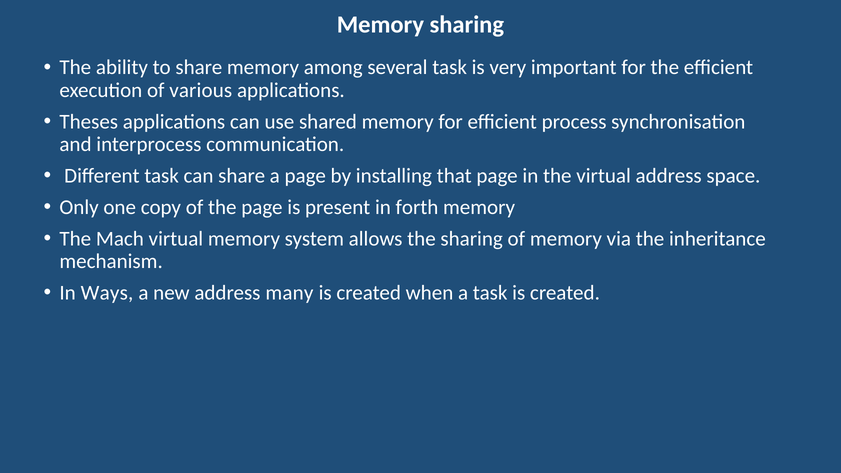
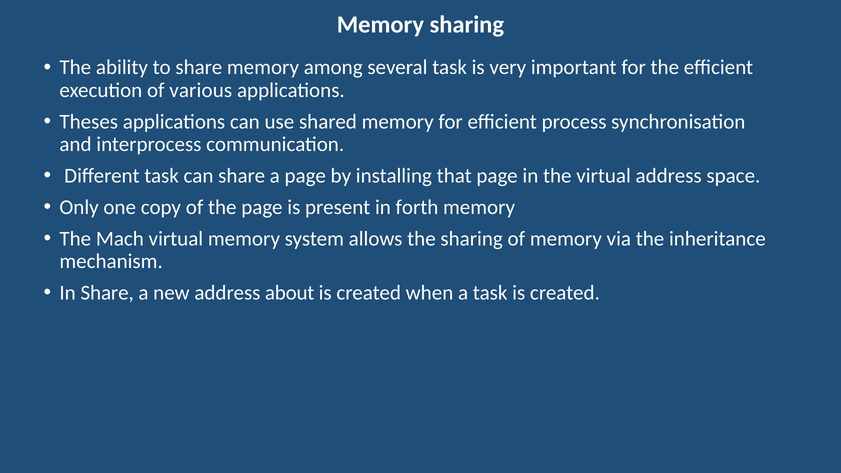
In Ways: Ways -> Share (107, 293)
many: many -> about (290, 293)
